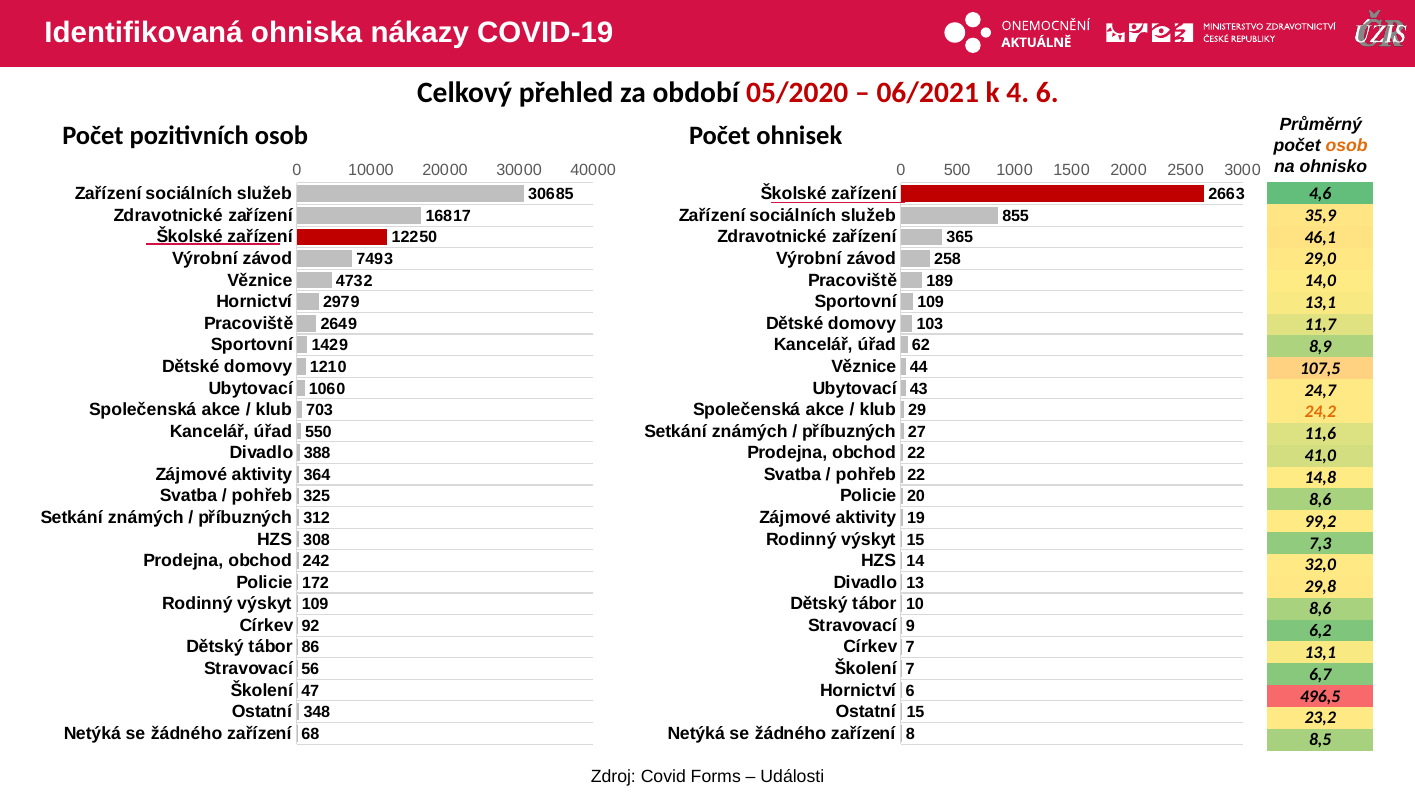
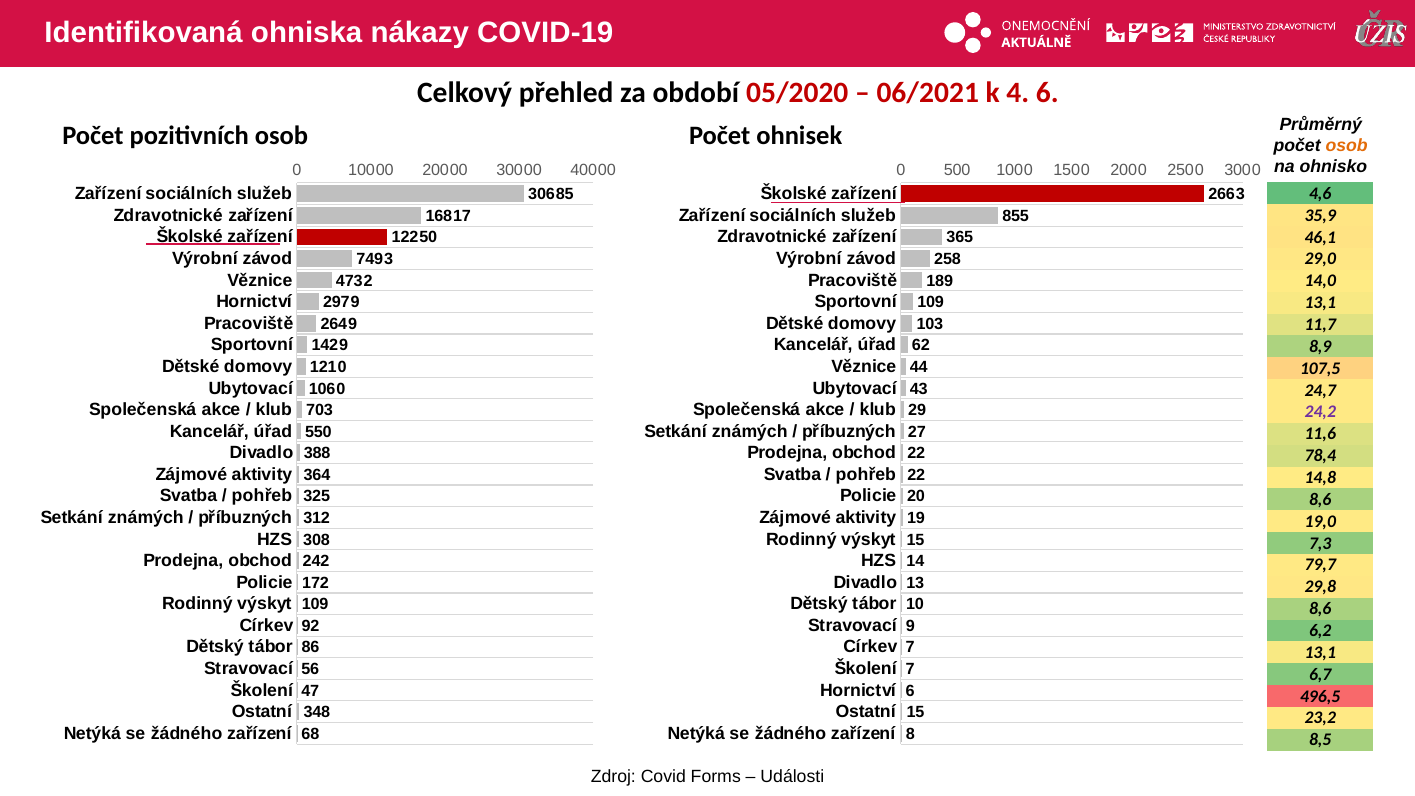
24,2 colour: orange -> purple (1320, 412)
41,0: 41,0 -> 78,4 (1320, 456)
99,2: 99,2 -> 19,0 (1320, 521)
32,0: 32,0 -> 79,7 (1320, 565)
